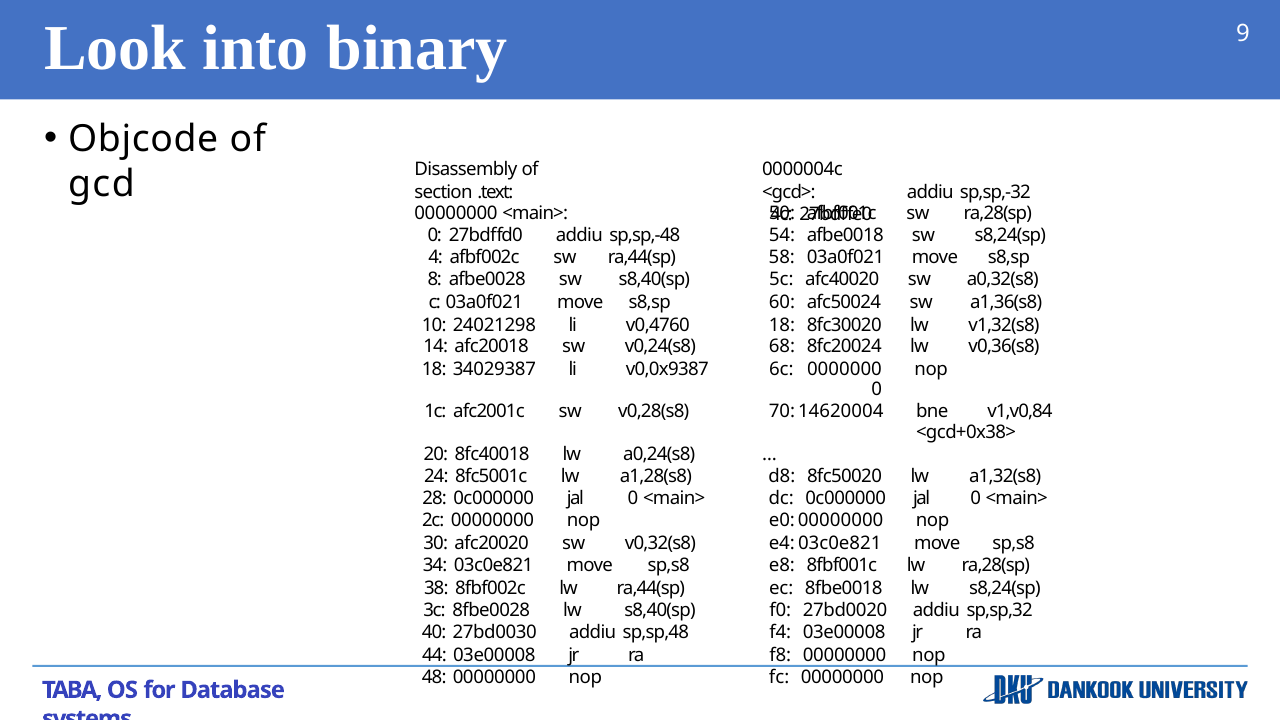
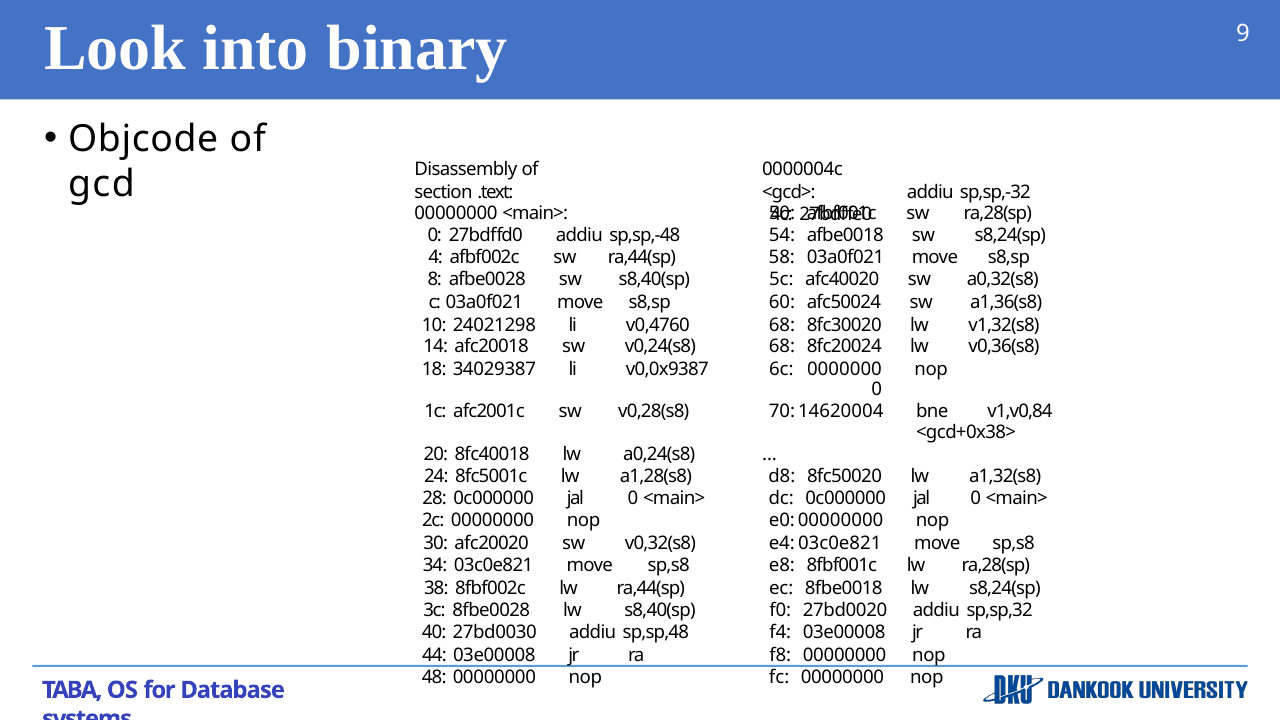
v0,4760 18: 18 -> 68 (782, 325)
